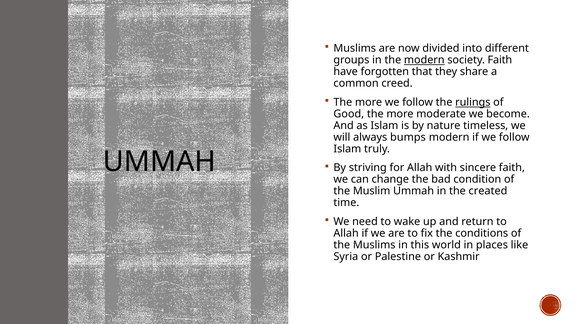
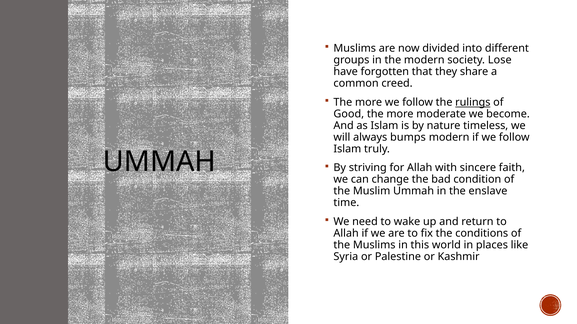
modern underline: present -> none (424, 60)
society Faith: Faith -> Lose (500, 60)
created: created -> enslave (488, 191)
